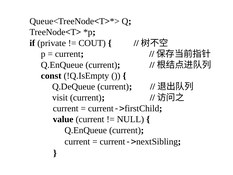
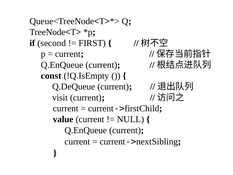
private: private -> second (52, 43)
COUT: COUT -> FIRST (92, 43)
